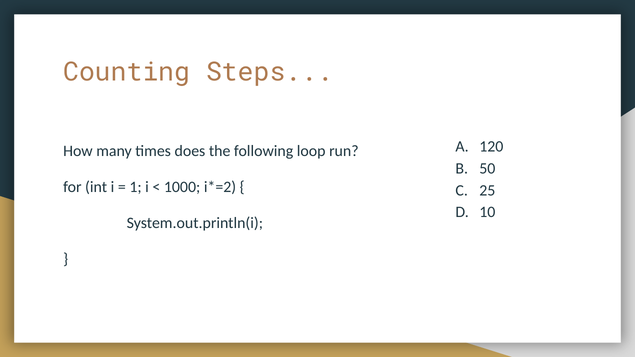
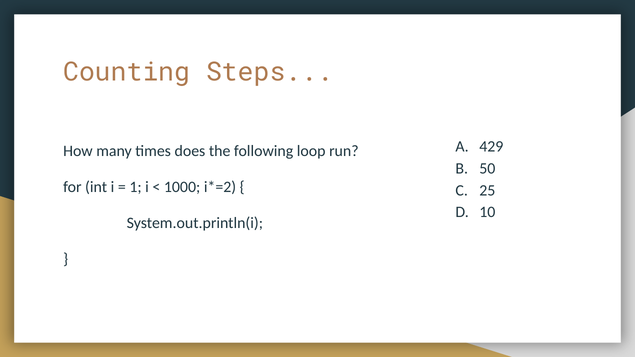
120: 120 -> 429 (491, 147)
